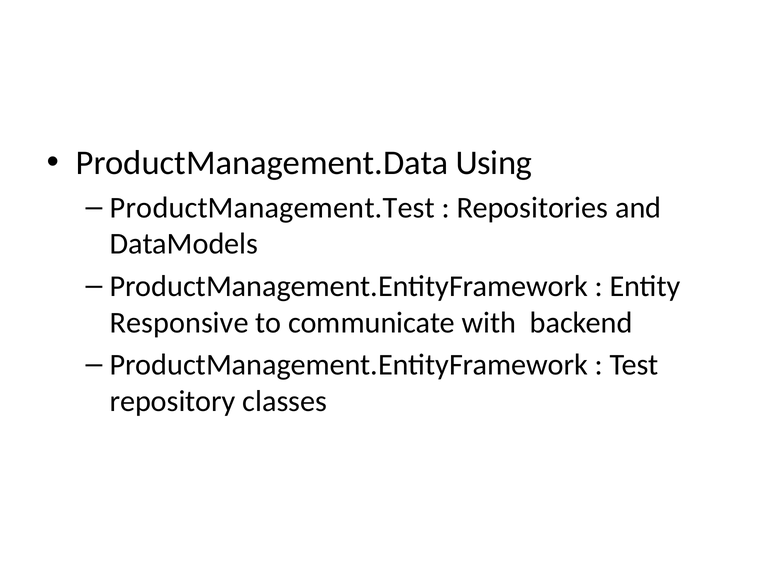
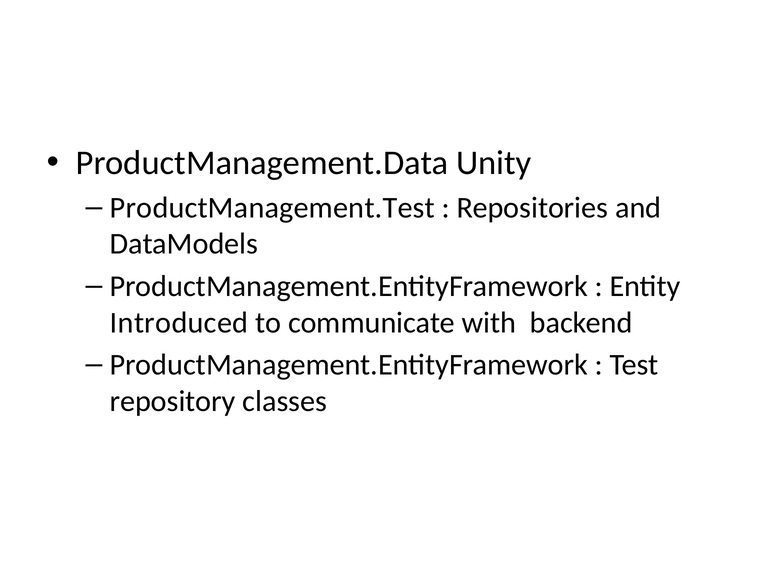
Using: Using -> Unity (494, 163)
Responsive: Responsive -> Introduced (179, 323)
